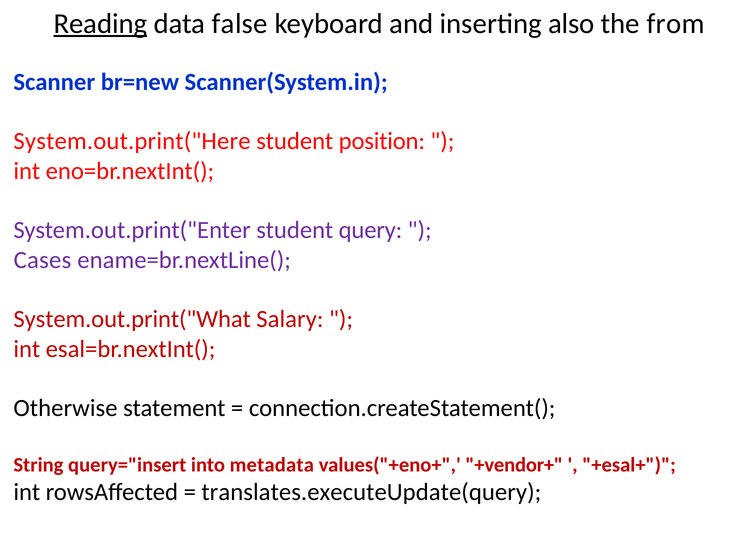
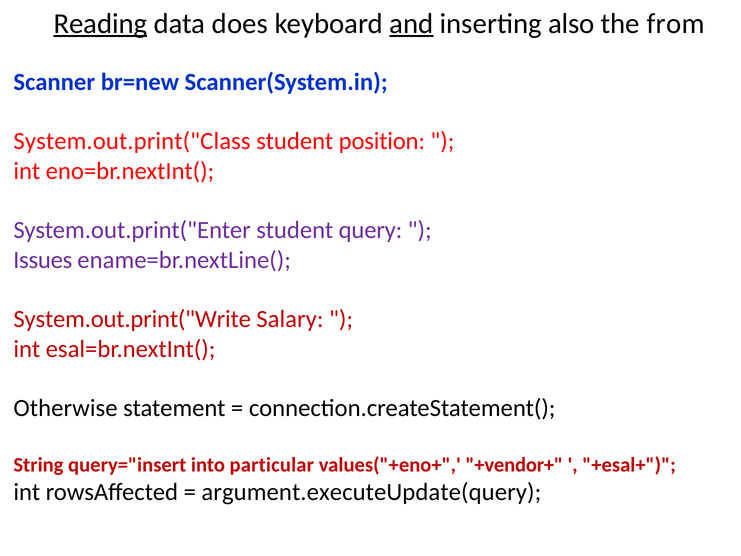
false: false -> does (240, 24)
and underline: none -> present (411, 24)
System.out.print("Here: System.out.print("Here -> System.out.print("Class (132, 141)
Cases: Cases -> Issues (43, 260)
System.out.print("What: System.out.print("What -> System.out.print("Write (132, 319)
metadata: metadata -> particular (272, 465)
translates.executeUpdate(query: translates.executeUpdate(query -> argument.executeUpdate(query (371, 492)
